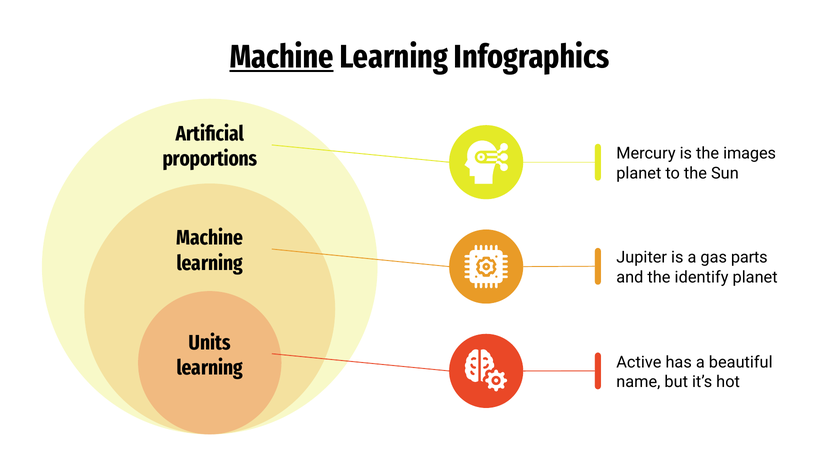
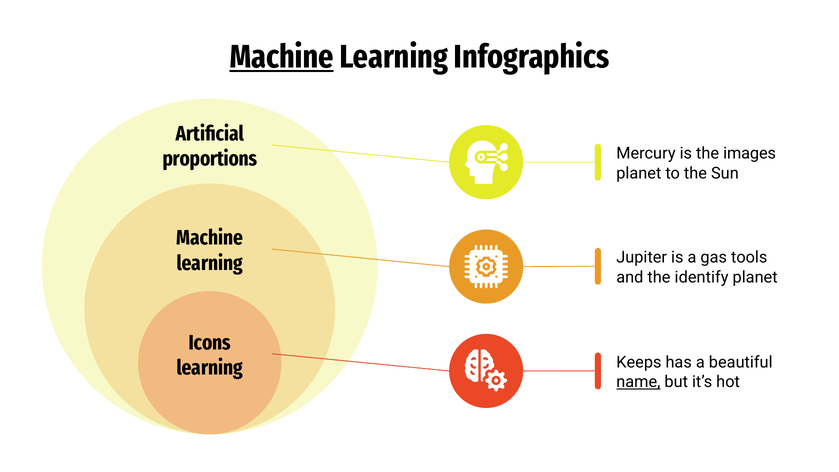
parts: parts -> tools (749, 258)
Units: Units -> Icons (210, 343)
Active: Active -> Keeps (639, 362)
name underline: none -> present (638, 382)
